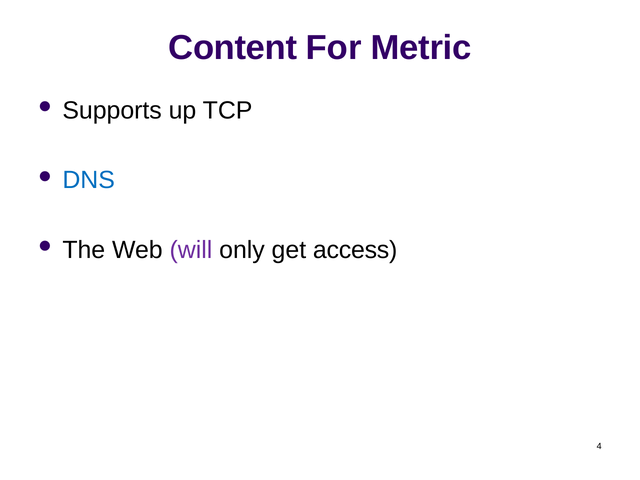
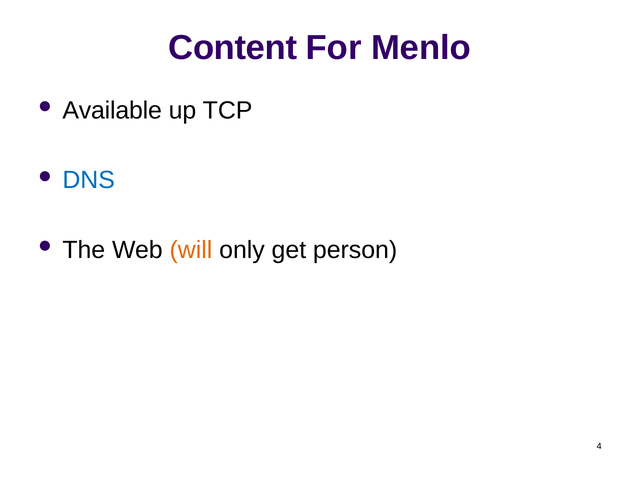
Metric: Metric -> Menlo (421, 48)
Supports: Supports -> Available (112, 111)
will colour: purple -> orange (191, 250)
access: access -> person (355, 250)
